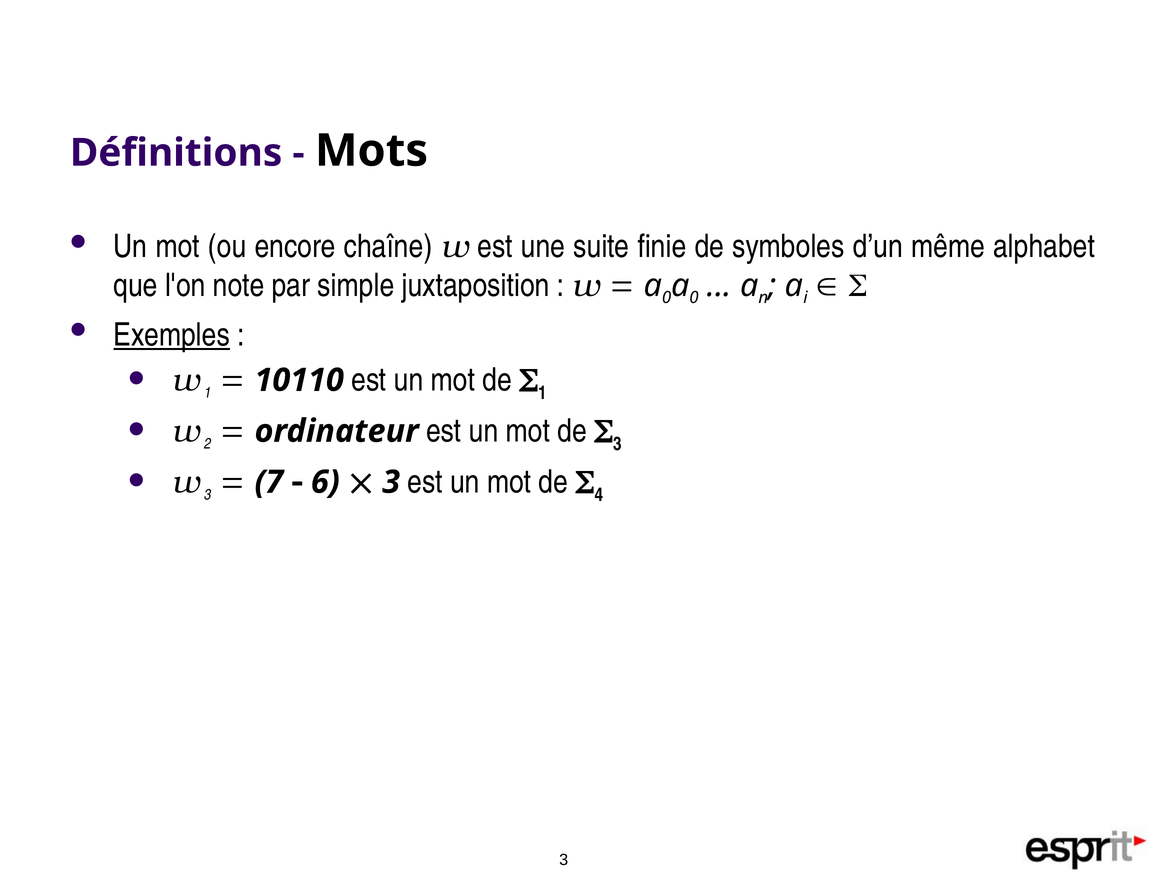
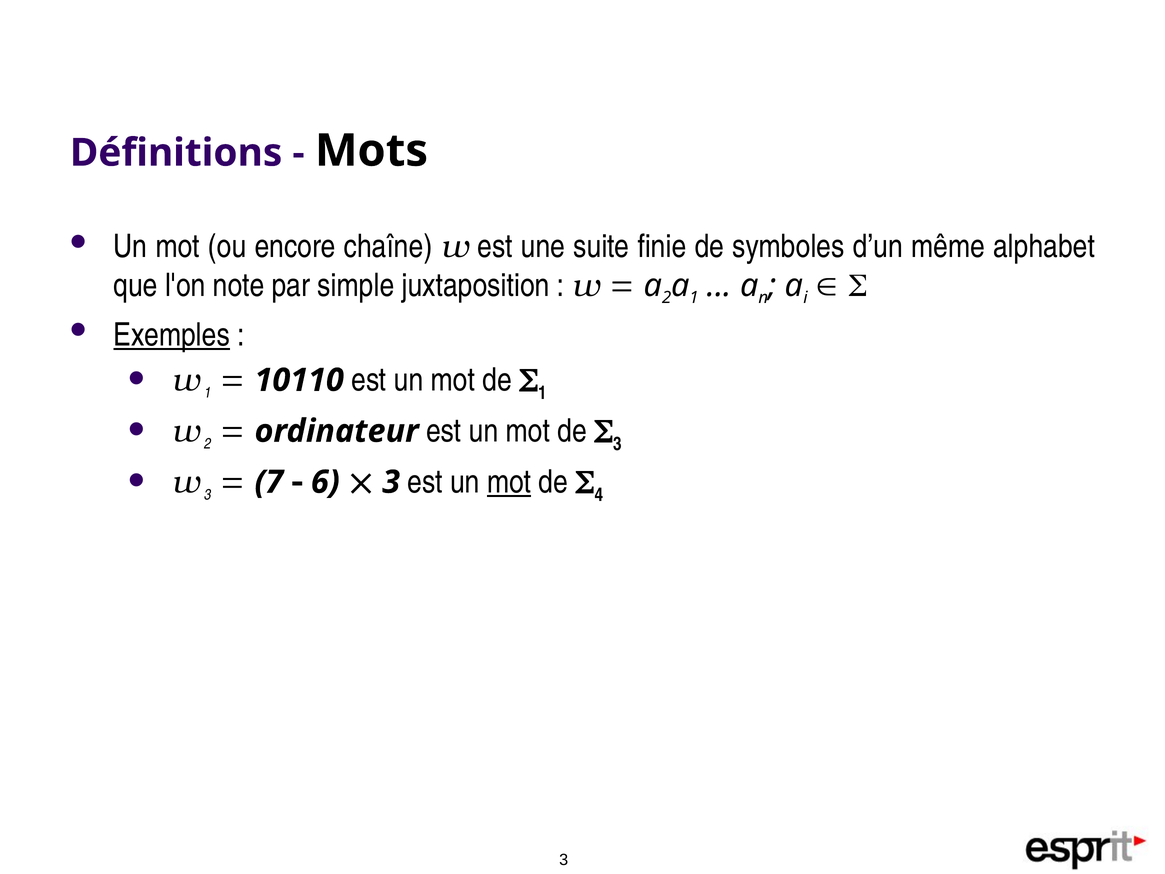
0: 0 -> 2 (667, 298)
0: 0 -> 1 (694, 298)
mot underline: none -> present (509, 482)
